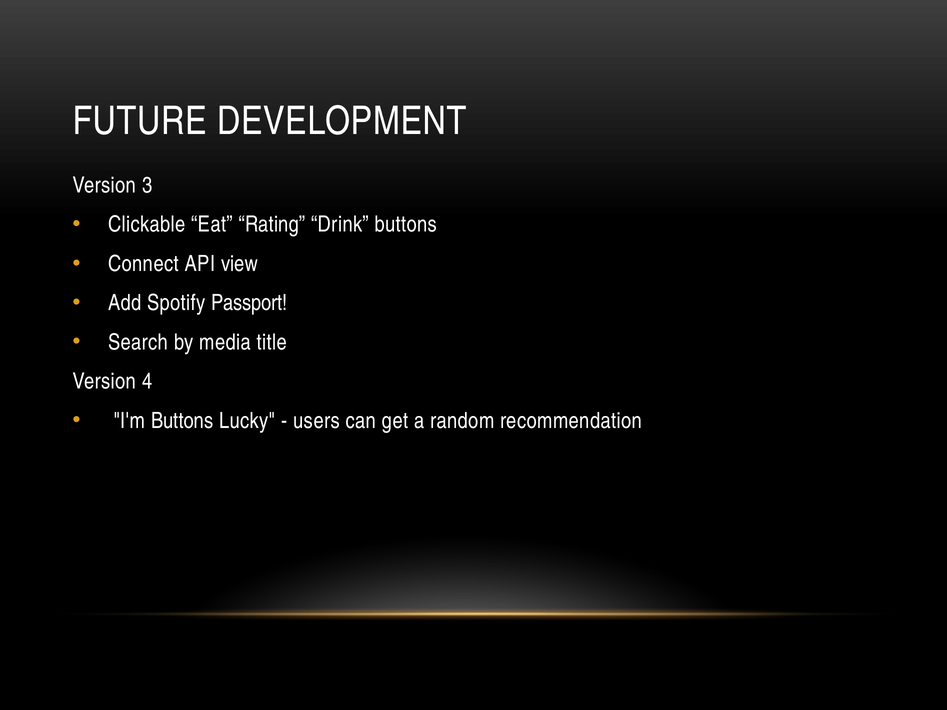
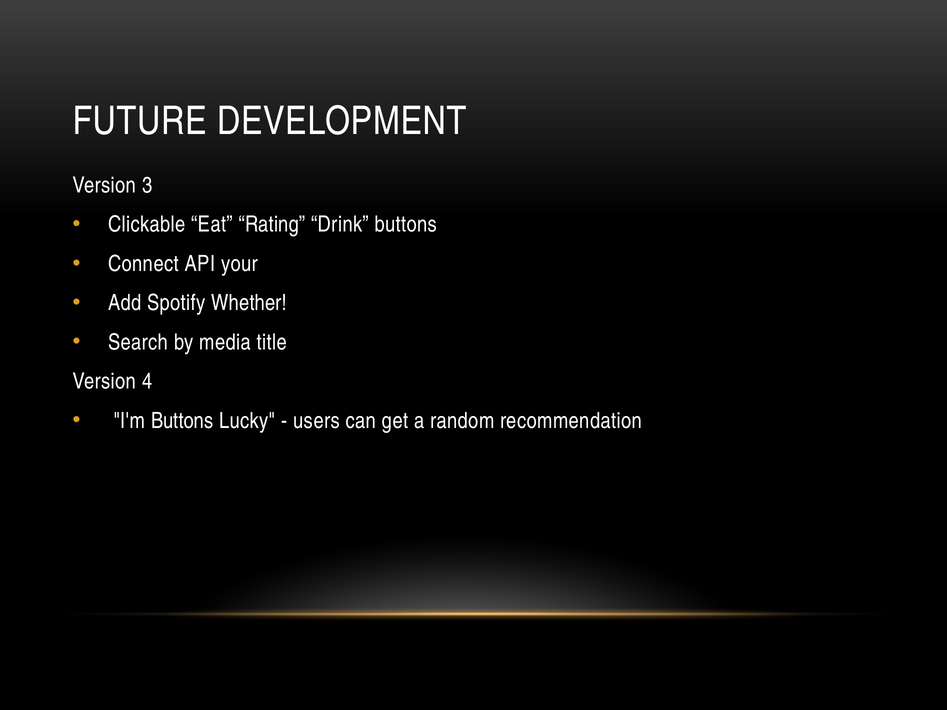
view: view -> your (239, 264)
Passport: Passport -> Whether (249, 303)
